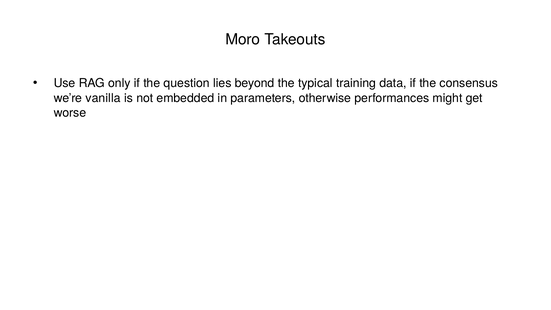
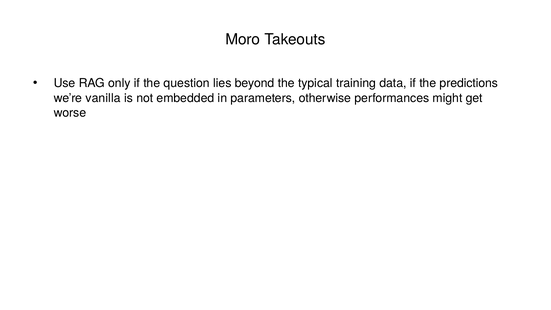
consensus: consensus -> predictions (469, 83)
